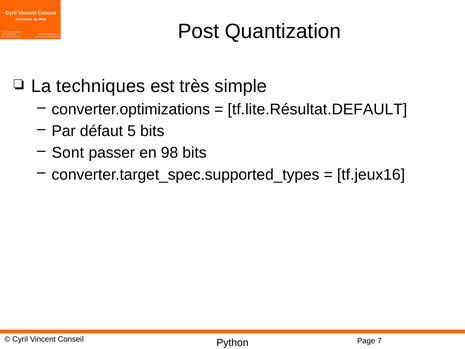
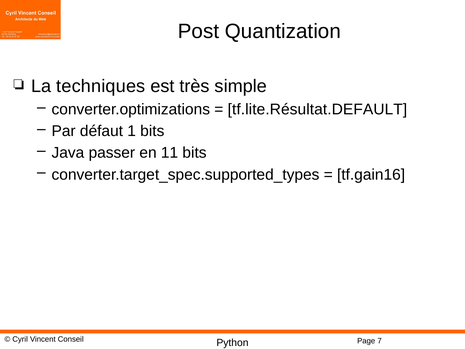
5: 5 -> 1 (132, 131)
Sont: Sont -> Java (68, 153)
98: 98 -> 11 (170, 153)
tf.jeux16: tf.jeux16 -> tf.gain16 (371, 174)
